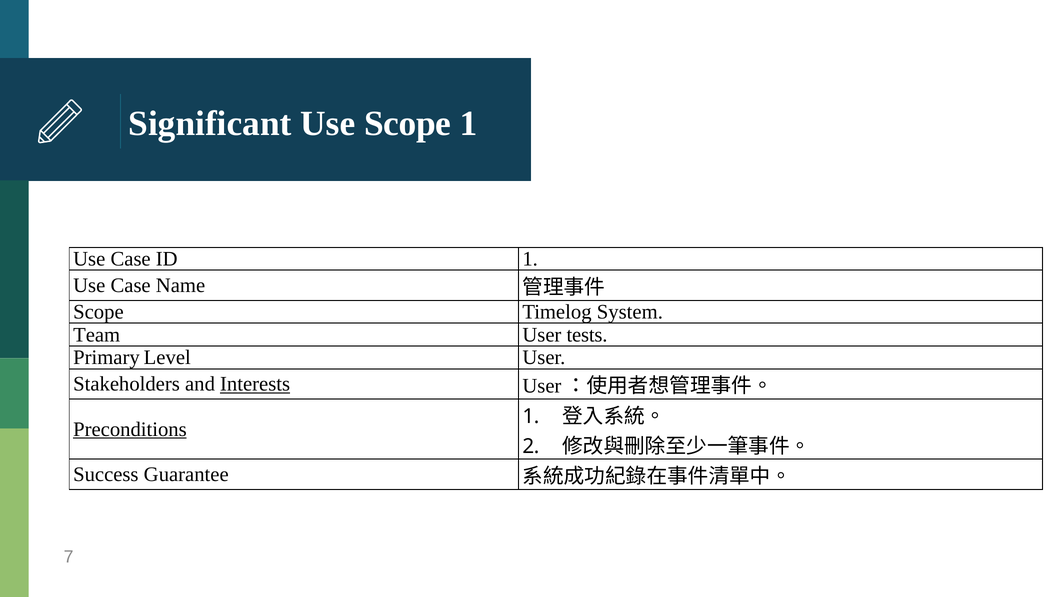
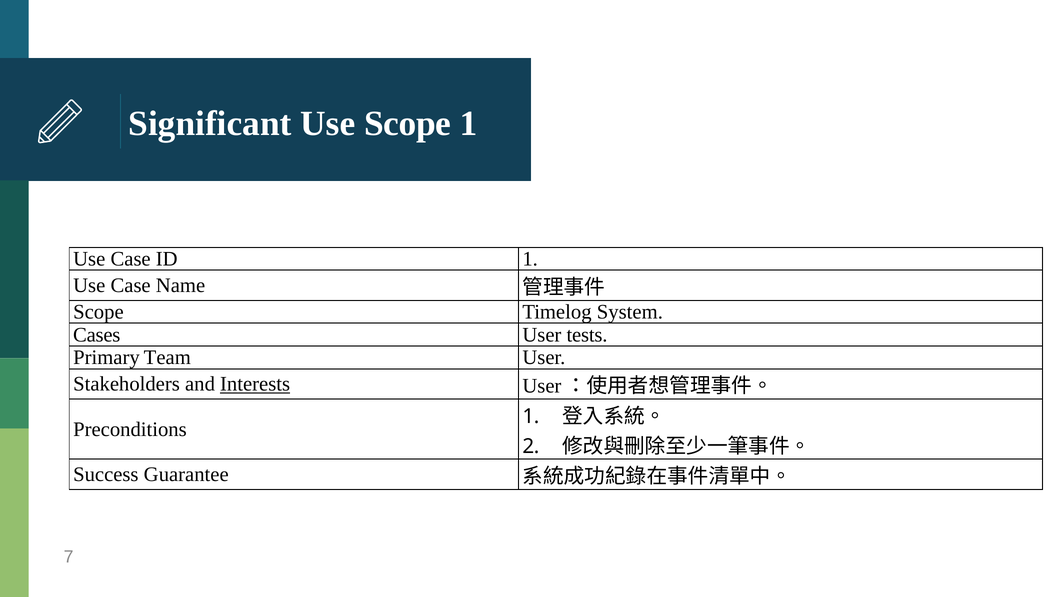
Team: Team -> Cases (97, 335)
Level: Level -> Team (167, 358)
Preconditions underline: present -> none (130, 430)
